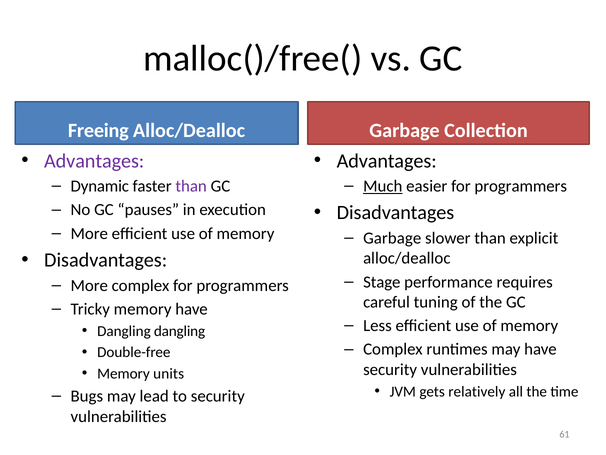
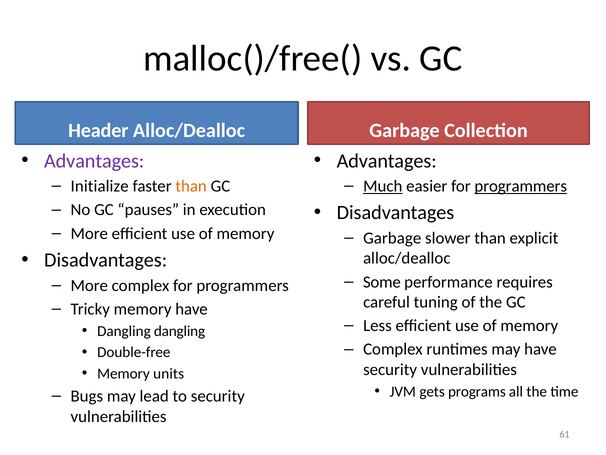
Freeing: Freeing -> Header (98, 130)
programmers underline: none -> present (521, 186)
Dynamic: Dynamic -> Initialize (100, 186)
than colour: purple -> orange (191, 186)
Stage: Stage -> Some (382, 282)
relatively: relatively -> programs (477, 391)
